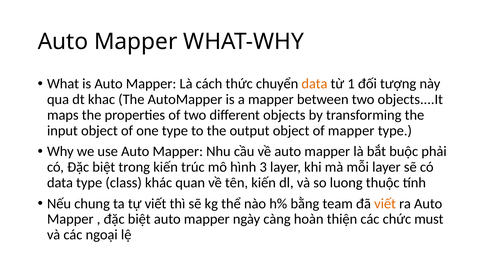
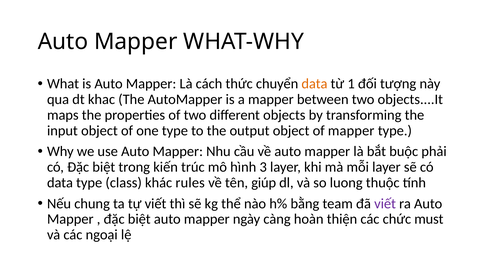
quan: quan -> rules (190, 182)
tên kiến: kiến -> giúp (264, 182)
viết colour: orange -> purple (385, 203)
